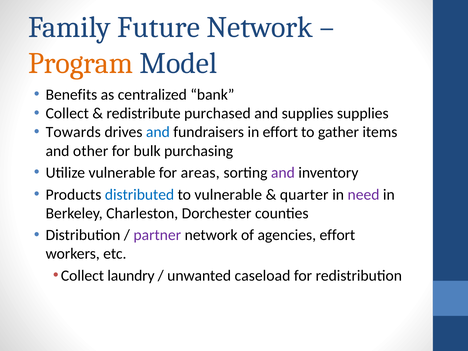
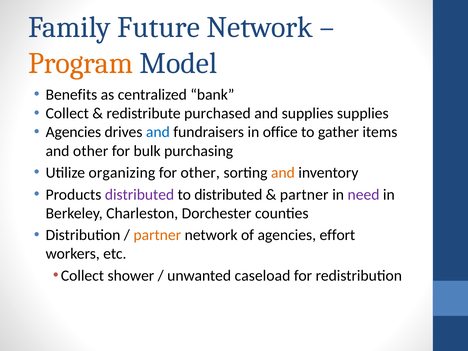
Towards: Towards -> Agencies (73, 132)
in effort: effort -> office (280, 132)
Utilize vulnerable: vulnerable -> organizing (122, 173)
for areas: areas -> other (200, 173)
and colour: purple -> orange (283, 173)
distributed colour: blue -> purple (140, 195)
to vulnerable: vulnerable -> distributed (228, 195)
quarter: quarter -> partner (304, 195)
partner colour: purple -> orange (157, 235)
laundry: laundry -> shower (131, 276)
